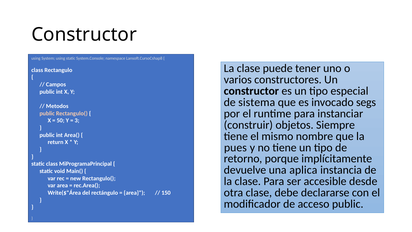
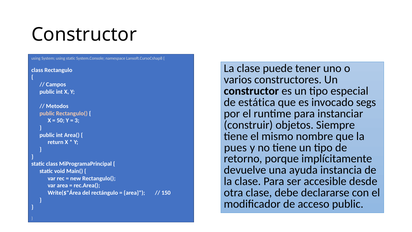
sistema: sistema -> estática (257, 102)
aplica: aplica -> ayuda (303, 170)
